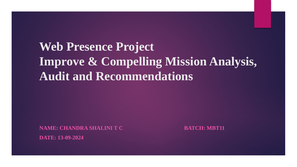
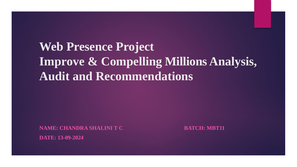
Mission: Mission -> Millions (186, 61)
